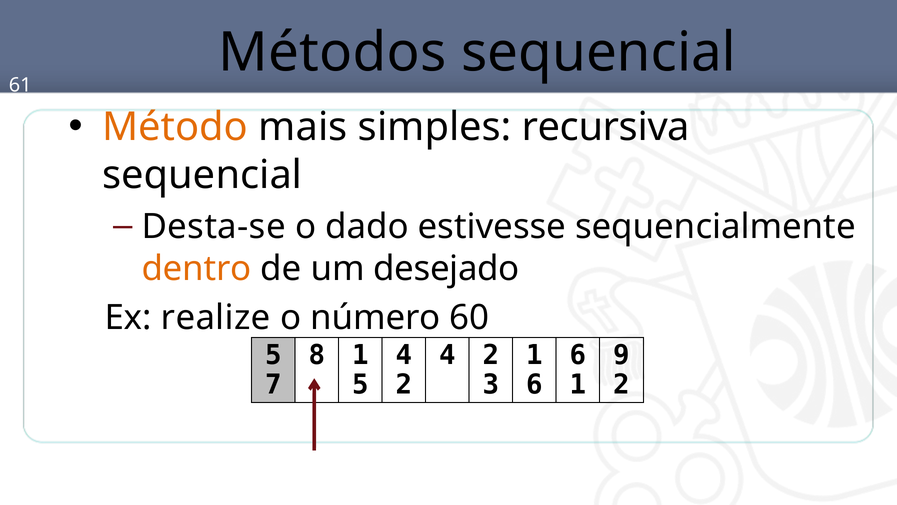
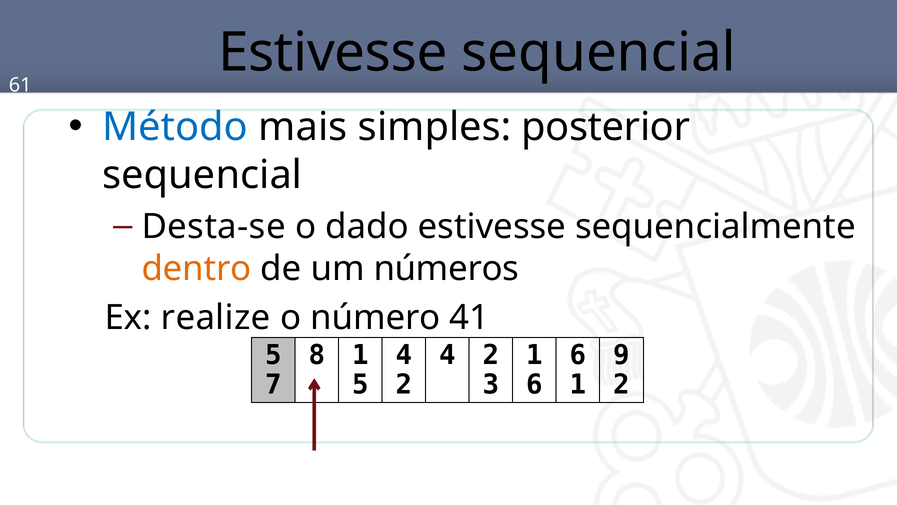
Métodos: Métodos -> Estivesse (333, 53)
Método colour: orange -> blue (175, 127)
recursiva: recursiva -> posterior (606, 127)
desejado: desejado -> números (446, 268)
60: 60 -> 41 (469, 317)
